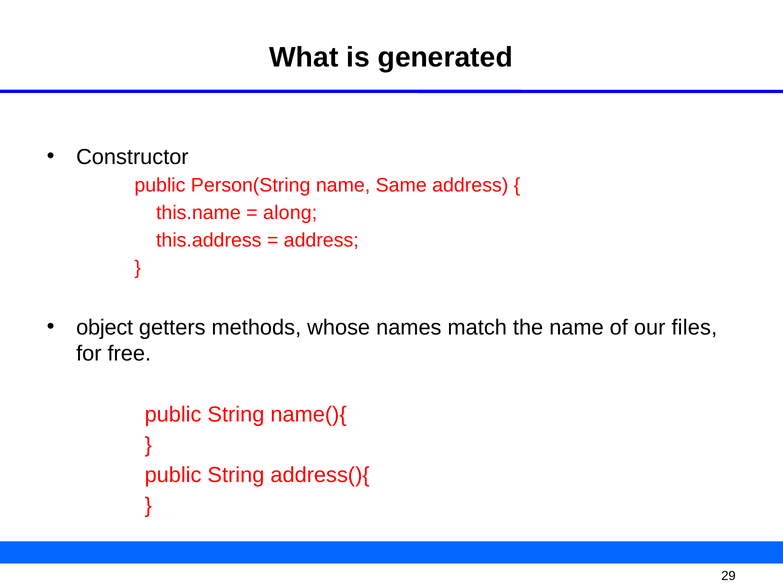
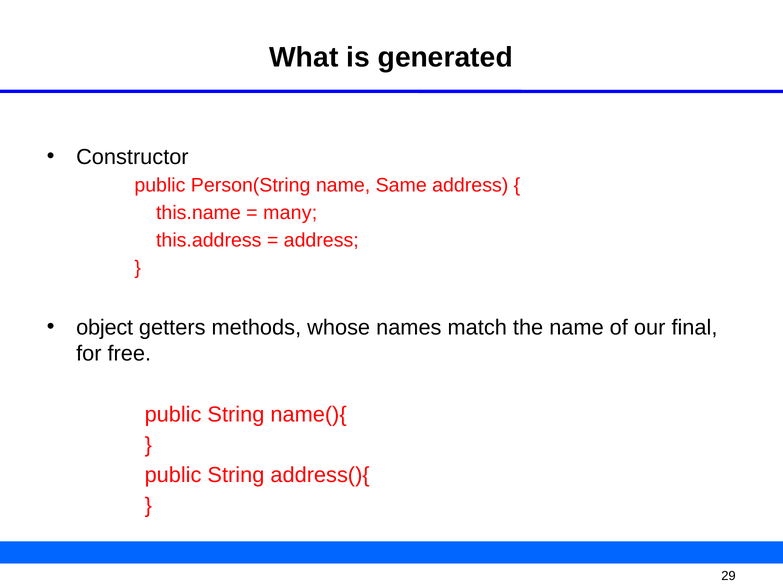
along: along -> many (290, 213)
files: files -> final (694, 328)
